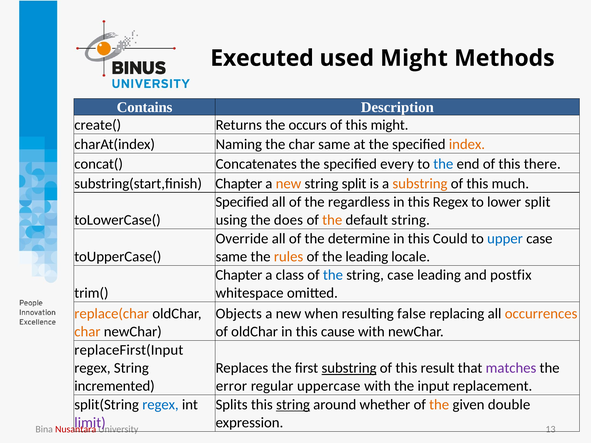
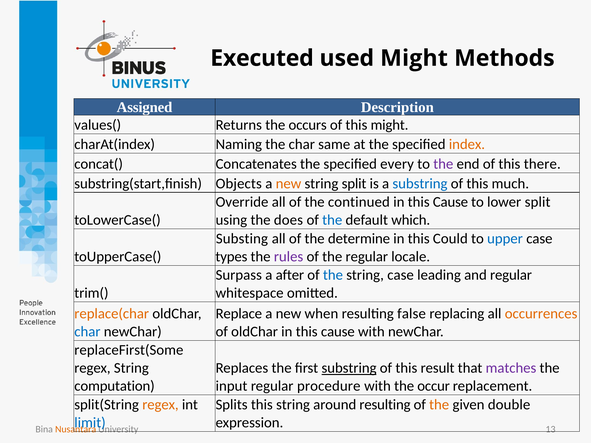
Contains: Contains -> Assigned (145, 107)
create(: create( -> values( (98, 125)
the colour: blue -> purple (443, 164)
substring(start,finish Chapter: Chapter -> Objects (239, 184)
substring colour: orange -> blue (420, 184)
Specified: Specified -> Override (242, 202)
regardless: regardless -> continued (359, 202)
Regex: Regex -> Cause (450, 202)
the colour: orange -> blue (332, 220)
default string: string -> which (411, 220)
Override: Override -> Substing (242, 239)
same: same -> types (231, 257)
rules colour: orange -> purple (289, 257)
the leading: leading -> regular (367, 257)
Chapter: Chapter -> Surpass (239, 275)
class: class -> after (290, 275)
and postfix: postfix -> regular (511, 275)
Objects: Objects -> Replace (239, 314)
char colour: orange -> blue (87, 332)
replaceFirst(Input: replaceFirst(Input -> replaceFirst(Some (129, 350)
incremented: incremented -> computation (115, 386)
error: error -> input (232, 386)
uppercase: uppercase -> procedure (329, 386)
input: input -> occur (434, 386)
regex colour: blue -> orange (160, 405)
string underline: present -> none (293, 405)
around whether: whether -> resulting (385, 405)
limit colour: purple -> blue (90, 423)
Nusantara colour: red -> orange (76, 430)
